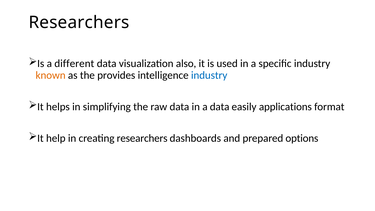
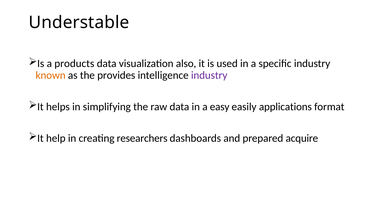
Researchers: Researchers -> Understable (79, 22)
different: different -> products (74, 63)
industry colour: blue -> purple (209, 75)
a data: data -> easy (220, 107)
options: options -> acquire (302, 138)
